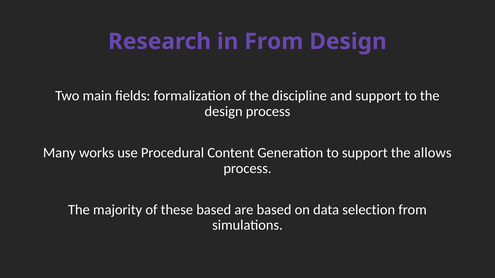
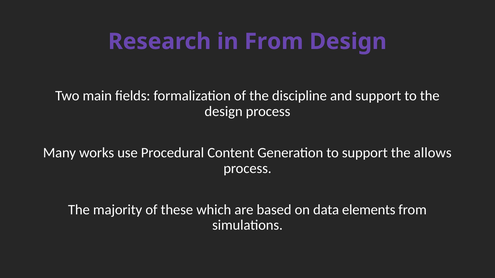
these based: based -> which (214, 210)
selection: selection -> elements (369, 210)
